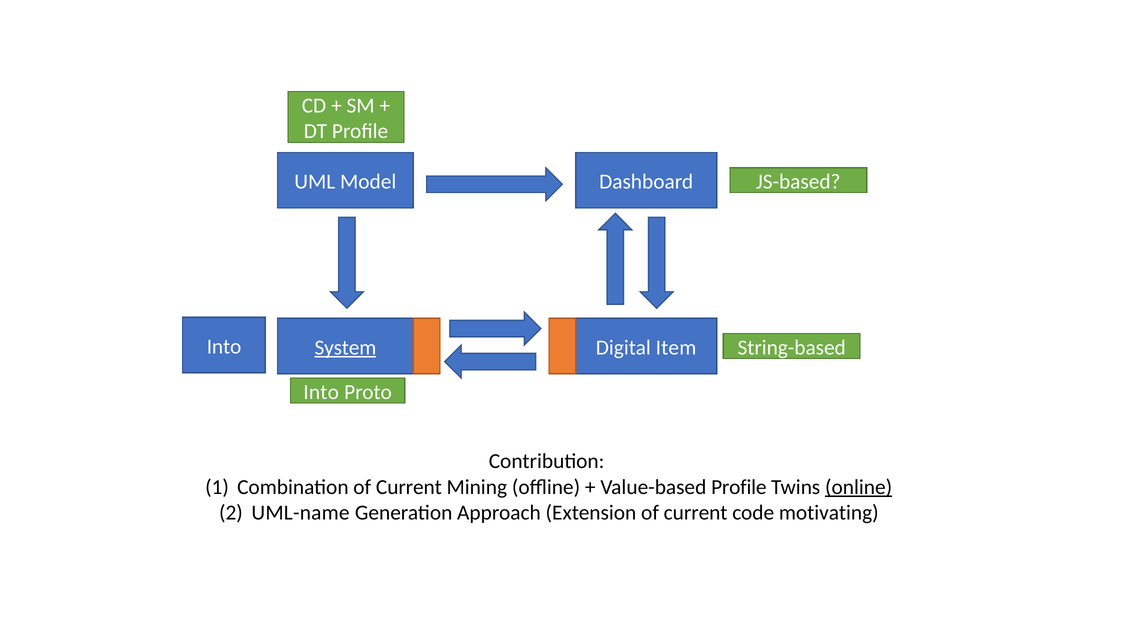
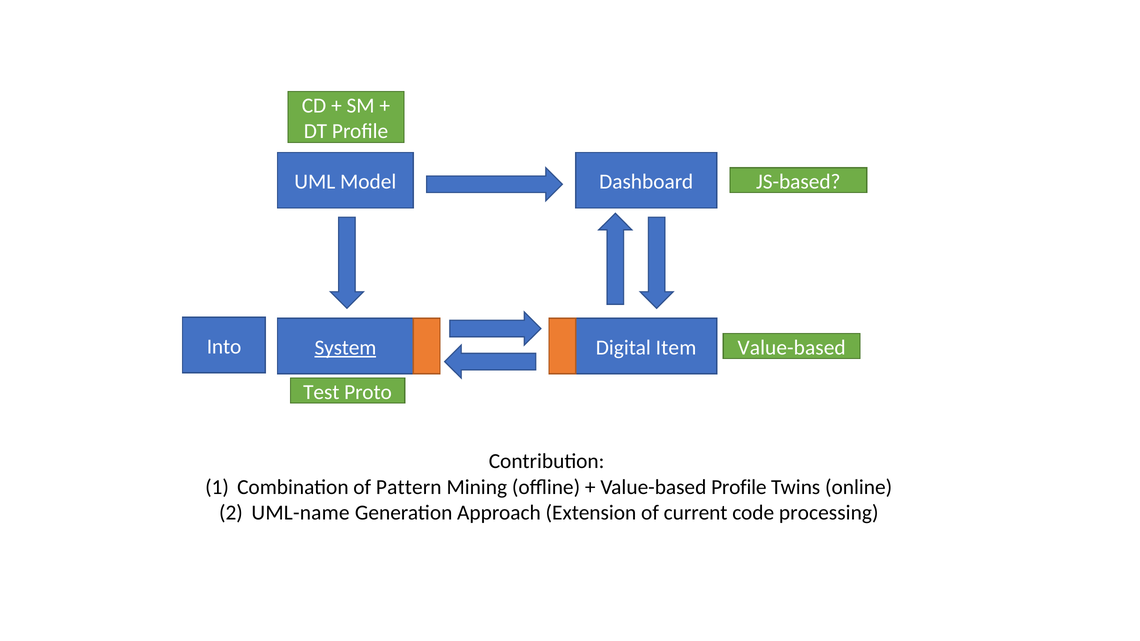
String-based: String-based -> Value-based (792, 348)
Into: Into -> Test (321, 392)
Combination of Current: Current -> Pattern (409, 487)
online underline: present -> none (859, 487)
motivating: motivating -> processing (829, 513)
